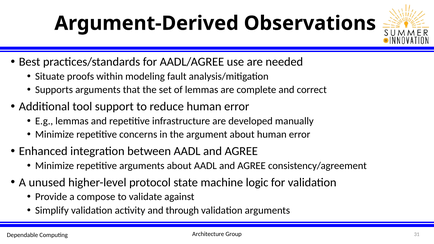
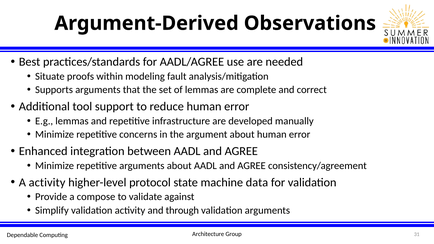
A unused: unused -> activity (47, 182)
logic: logic -> data (257, 182)
